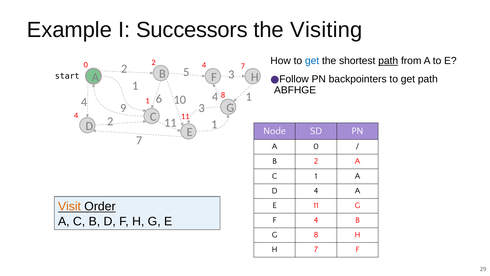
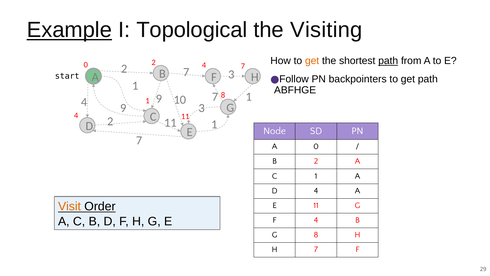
Example underline: none -> present (69, 30)
Successors: Successors -> Topological (192, 30)
get colour: blue -> orange (312, 61)
2 5: 5 -> 7 (186, 72)
10 4: 4 -> 7 (215, 97)
4 6: 6 -> 9 (159, 99)
